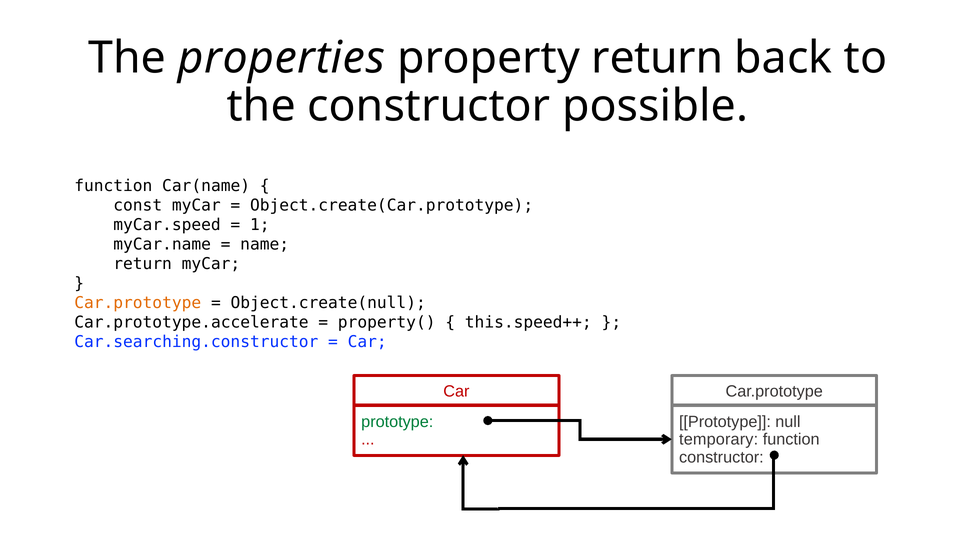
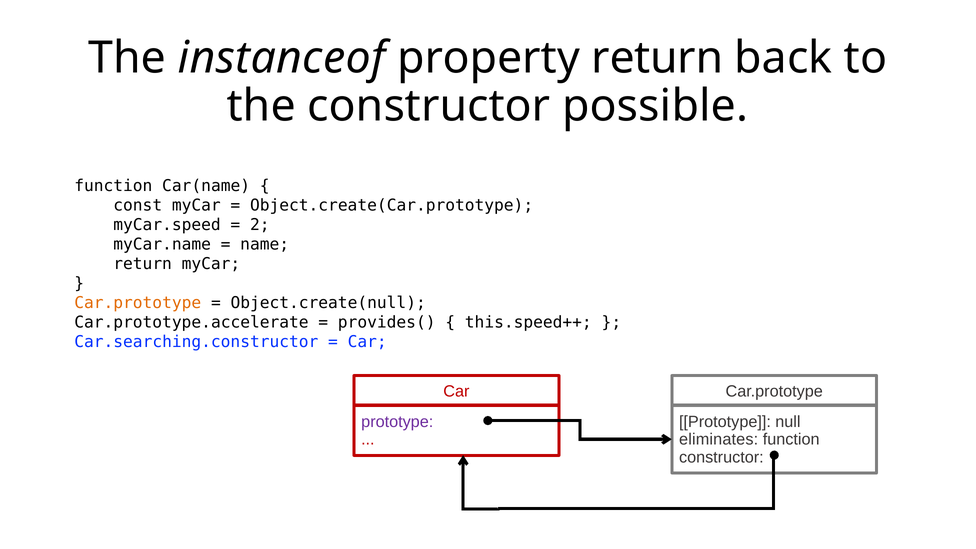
properties: properties -> instanceof (282, 58)
1: 1 -> 2 (260, 225)
property(: property( -> provides( (387, 322)
prototype colour: green -> purple (397, 422)
temporary: temporary -> eliminates (719, 439)
